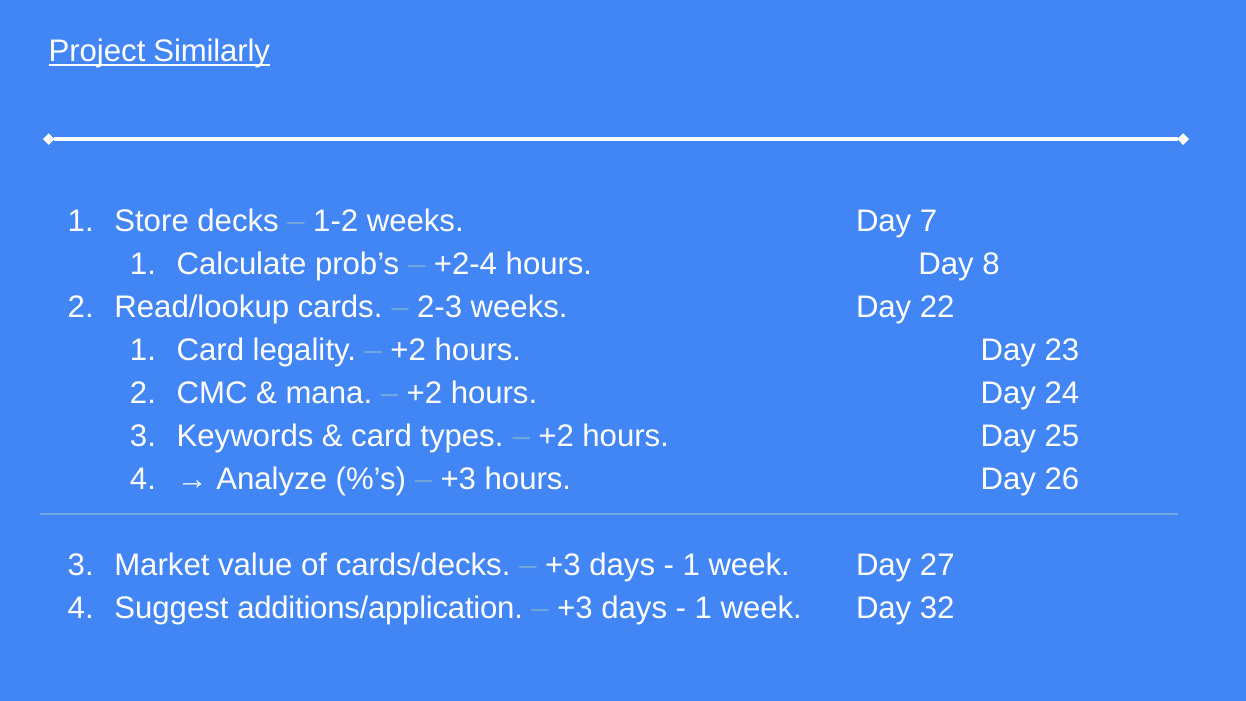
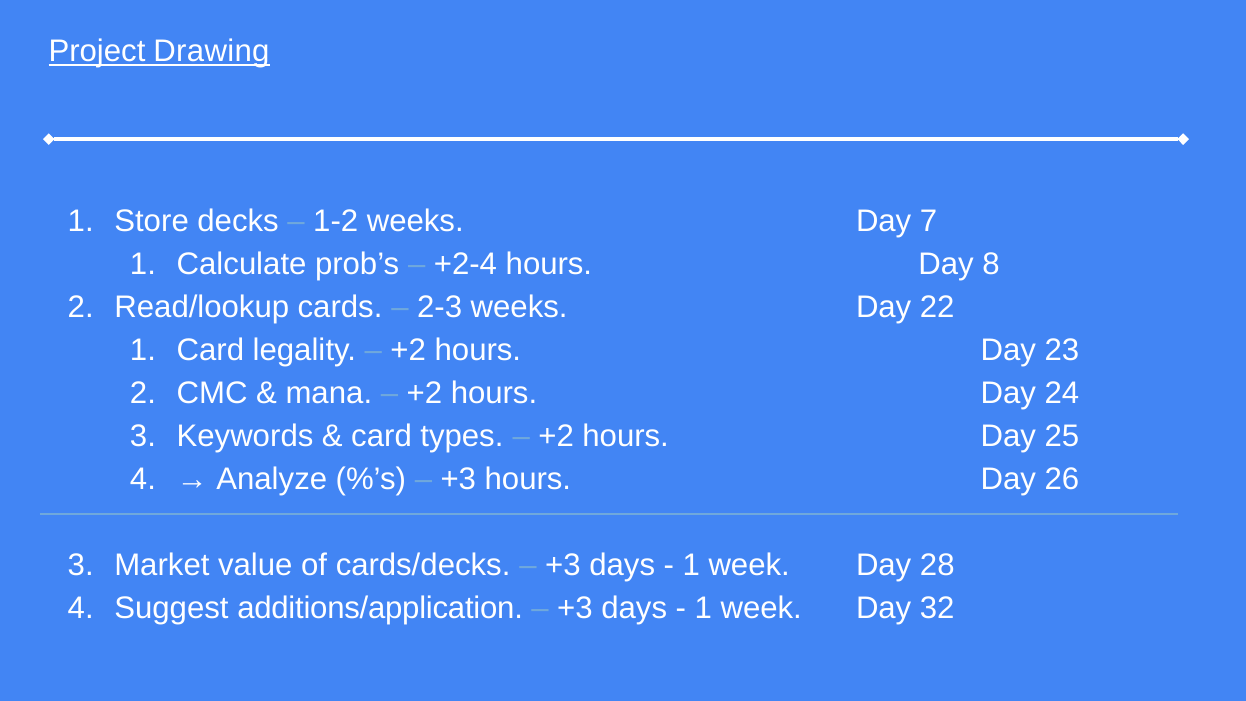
Similarly: Similarly -> Drawing (211, 51)
27: 27 -> 28 (937, 565)
